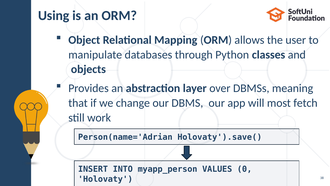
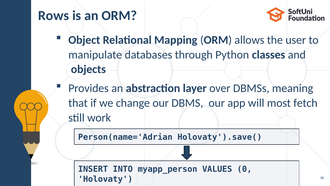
Using: Using -> Rows (54, 16)
